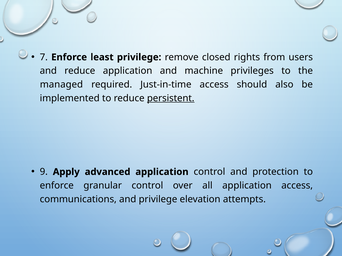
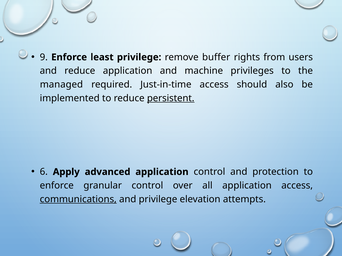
7: 7 -> 9 (44, 57)
closed: closed -> buffer (216, 57)
9: 9 -> 6 (44, 172)
communications underline: none -> present (78, 200)
